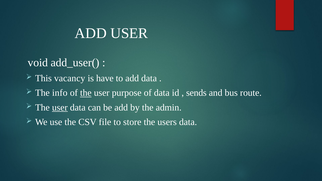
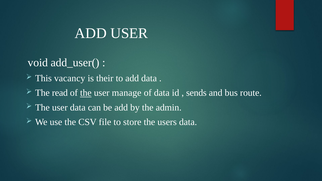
have: have -> their (105, 78)
info: info -> read (60, 93)
purpose: purpose -> manage (127, 93)
user underline: present -> none (60, 108)
